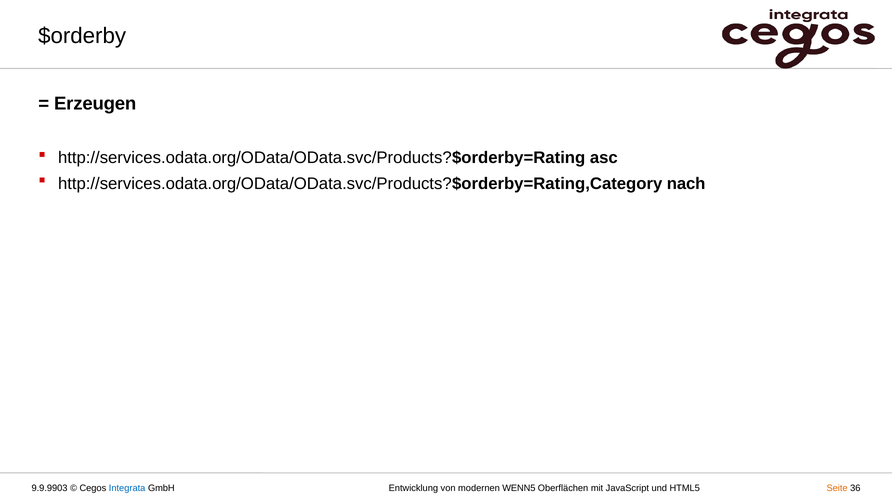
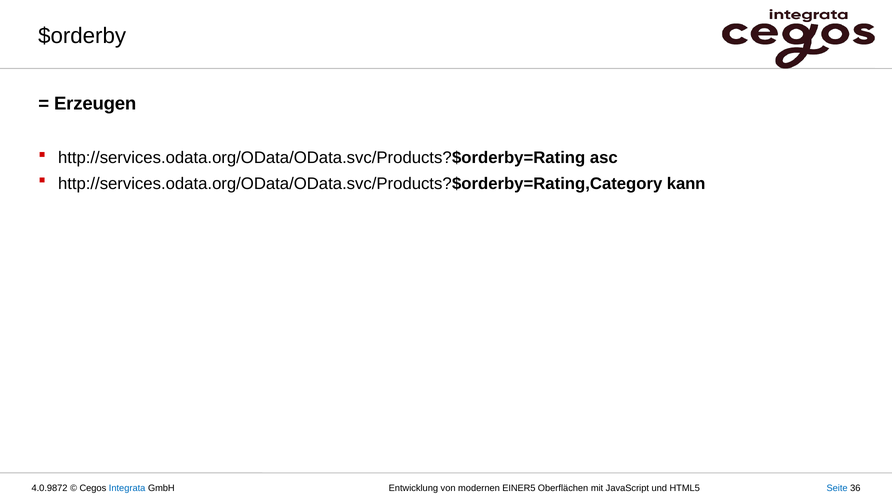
nach: nach -> kann (686, 184)
9.9.9903: 9.9.9903 -> 4.0.9872 (50, 488)
WENN5: WENN5 -> EINER5 (519, 488)
Seite colour: orange -> blue (837, 488)
